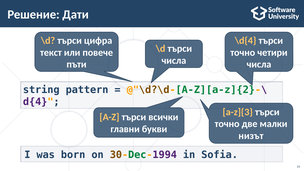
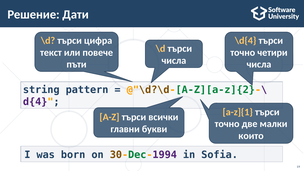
a-z]{3: a-z]{3 -> a-z]{1 (238, 112)
низът: низът -> които (251, 136)
